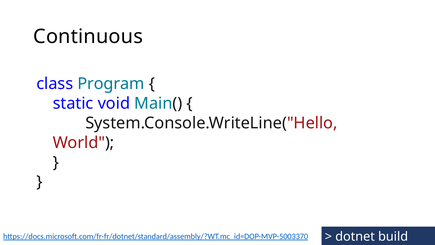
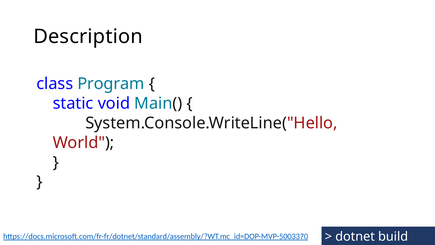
Continuous: Continuous -> Description (88, 37)
